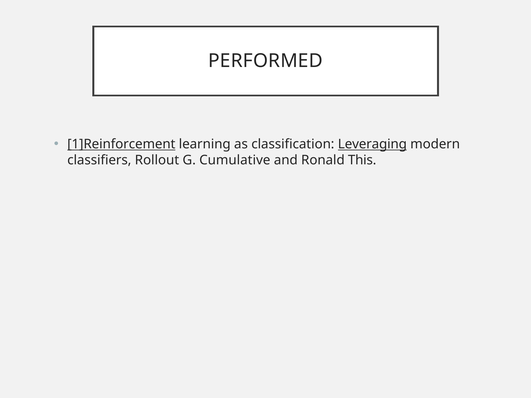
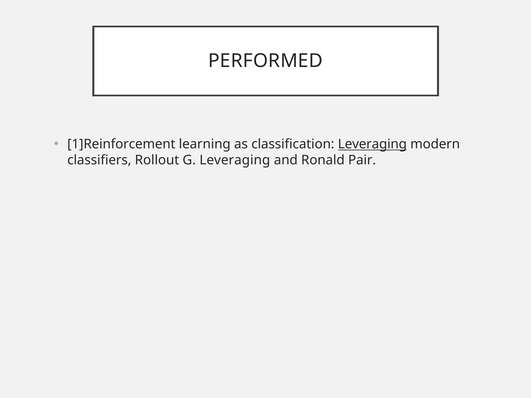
1]Reinforcement underline: present -> none (121, 144)
G Cumulative: Cumulative -> Leveraging (235, 160)
This: This -> Pair (362, 160)
